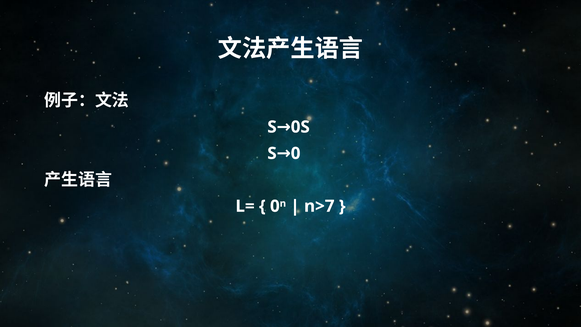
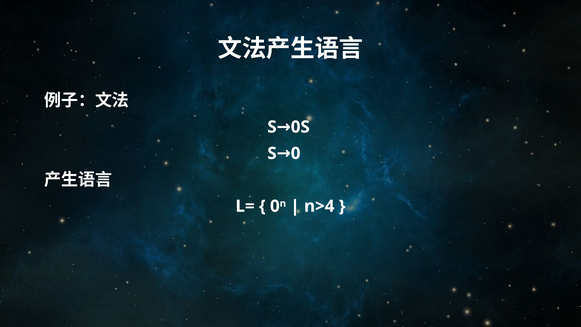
n>7: n>7 -> n>4 (319, 206)
